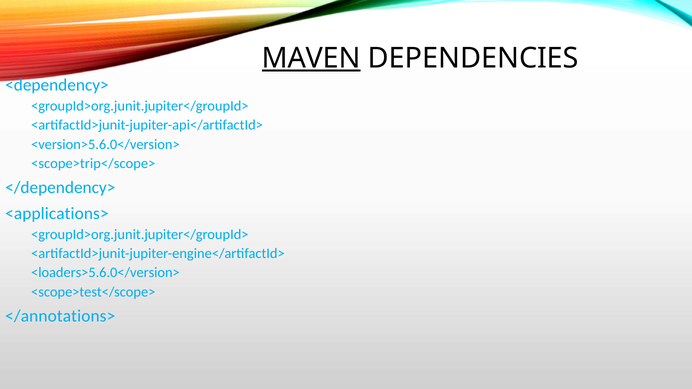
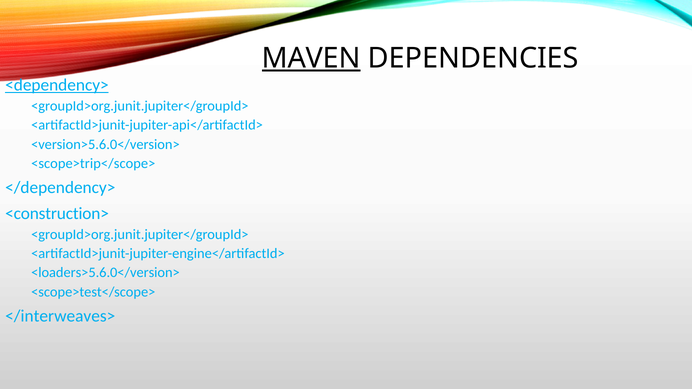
<dependency> underline: none -> present (57, 85)
<applications>: <applications> -> <construction> (57, 214)
</annotations>: </annotations> -> </interweaves> (60, 316)
